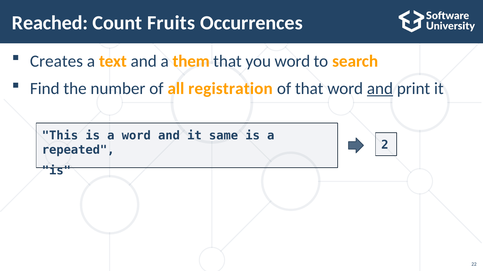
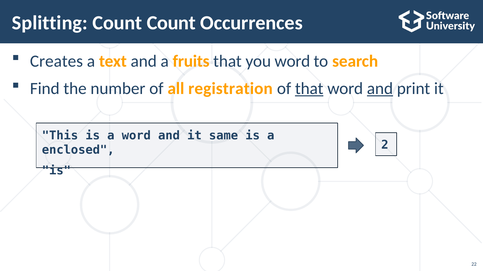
Reached: Reached -> Splitting (50, 23)
Count Fruits: Fruits -> Count (171, 23)
them: them -> fruits (191, 61)
that underline: none -> present (309, 89)
repeated: repeated -> enclosed (78, 150)
